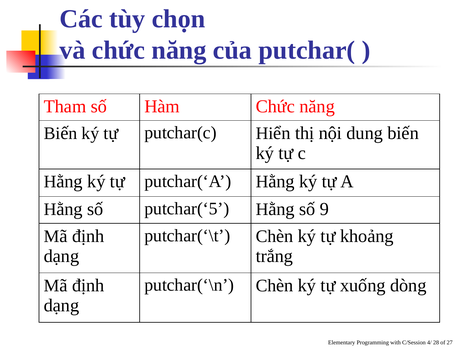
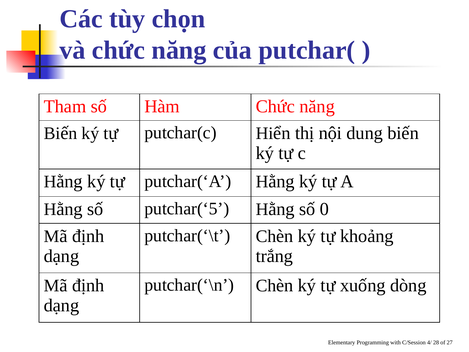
9: 9 -> 0 (324, 209)
